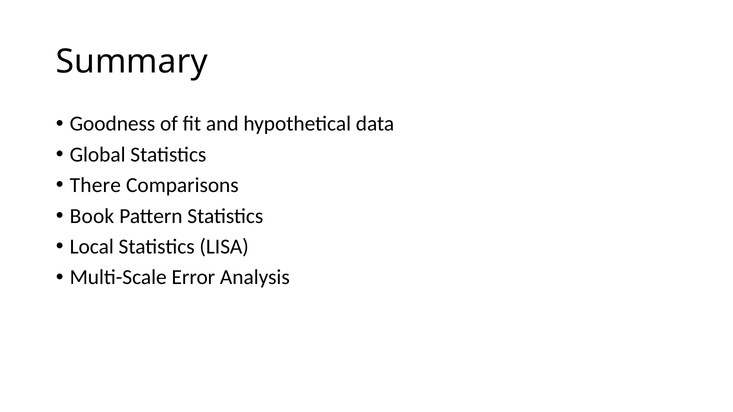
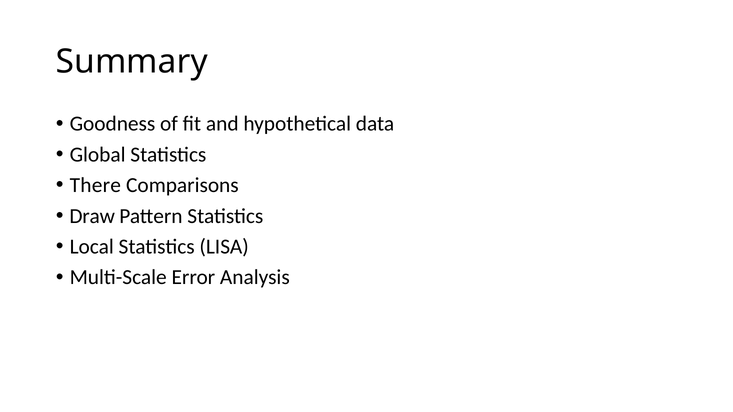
Book: Book -> Draw (92, 216)
